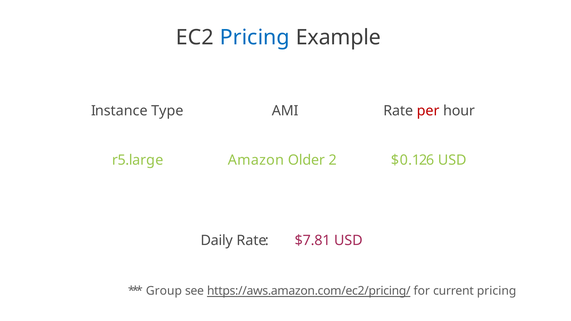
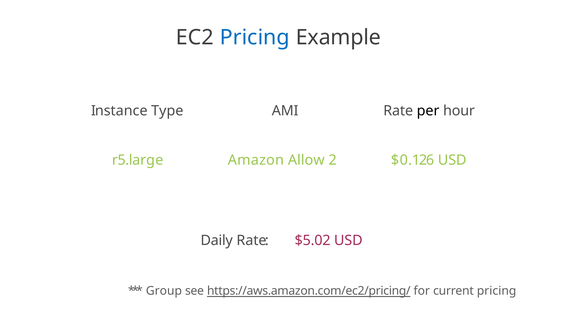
per colour: red -> black (428, 111)
Older: Older -> Allow (306, 160)
$7.81: $7.81 -> $5.02 (313, 241)
